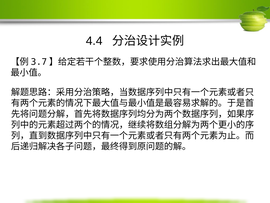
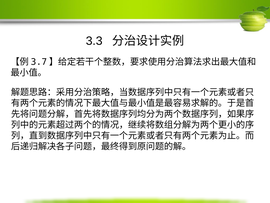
4.4: 4.4 -> 3.3 (94, 41)
